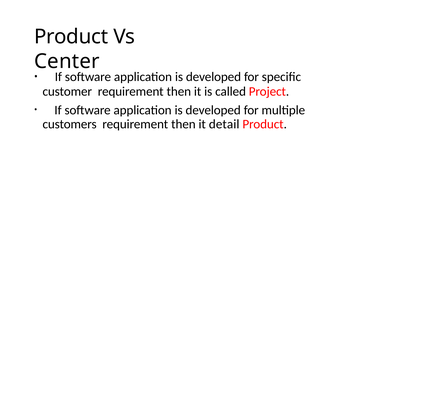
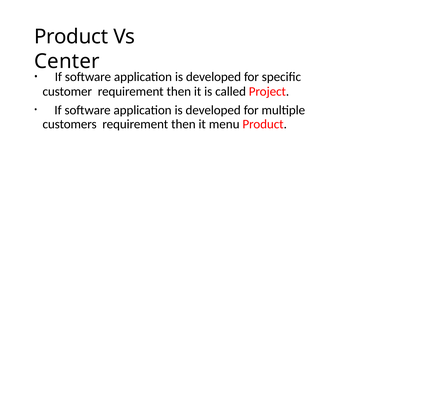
detail: detail -> menu (224, 124)
